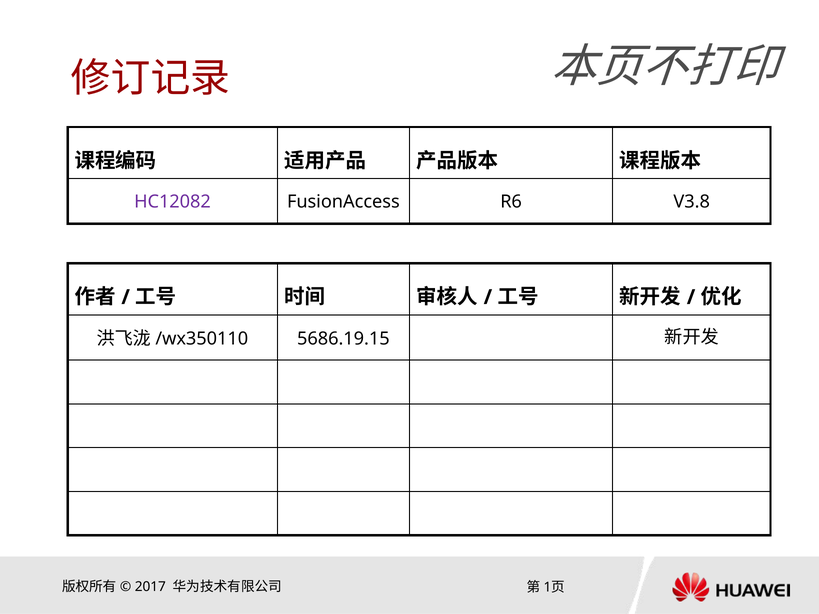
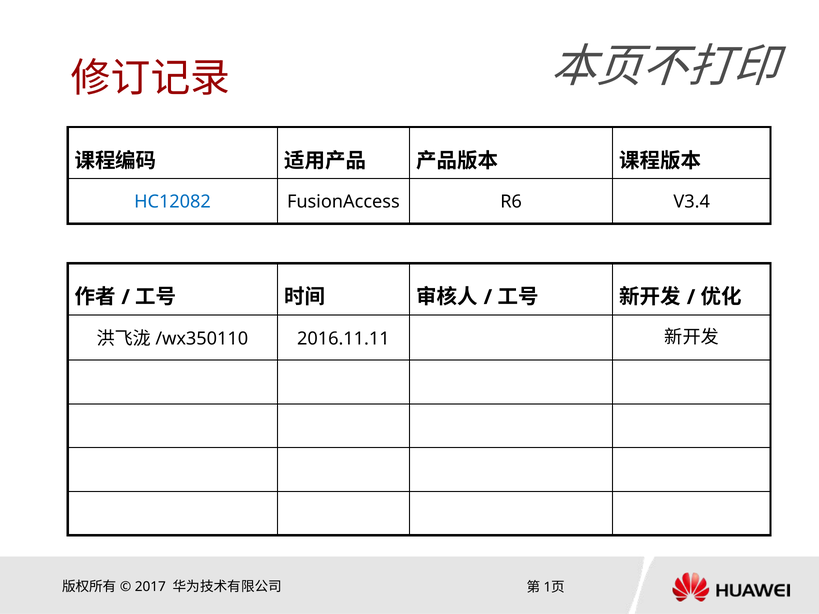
HC12082 colour: purple -> blue (172, 202)
V3.8: V3.8 -> V3.4 (692, 202)
5686.19.15: 5686.19.15 -> 2016.11.11 (343, 339)
